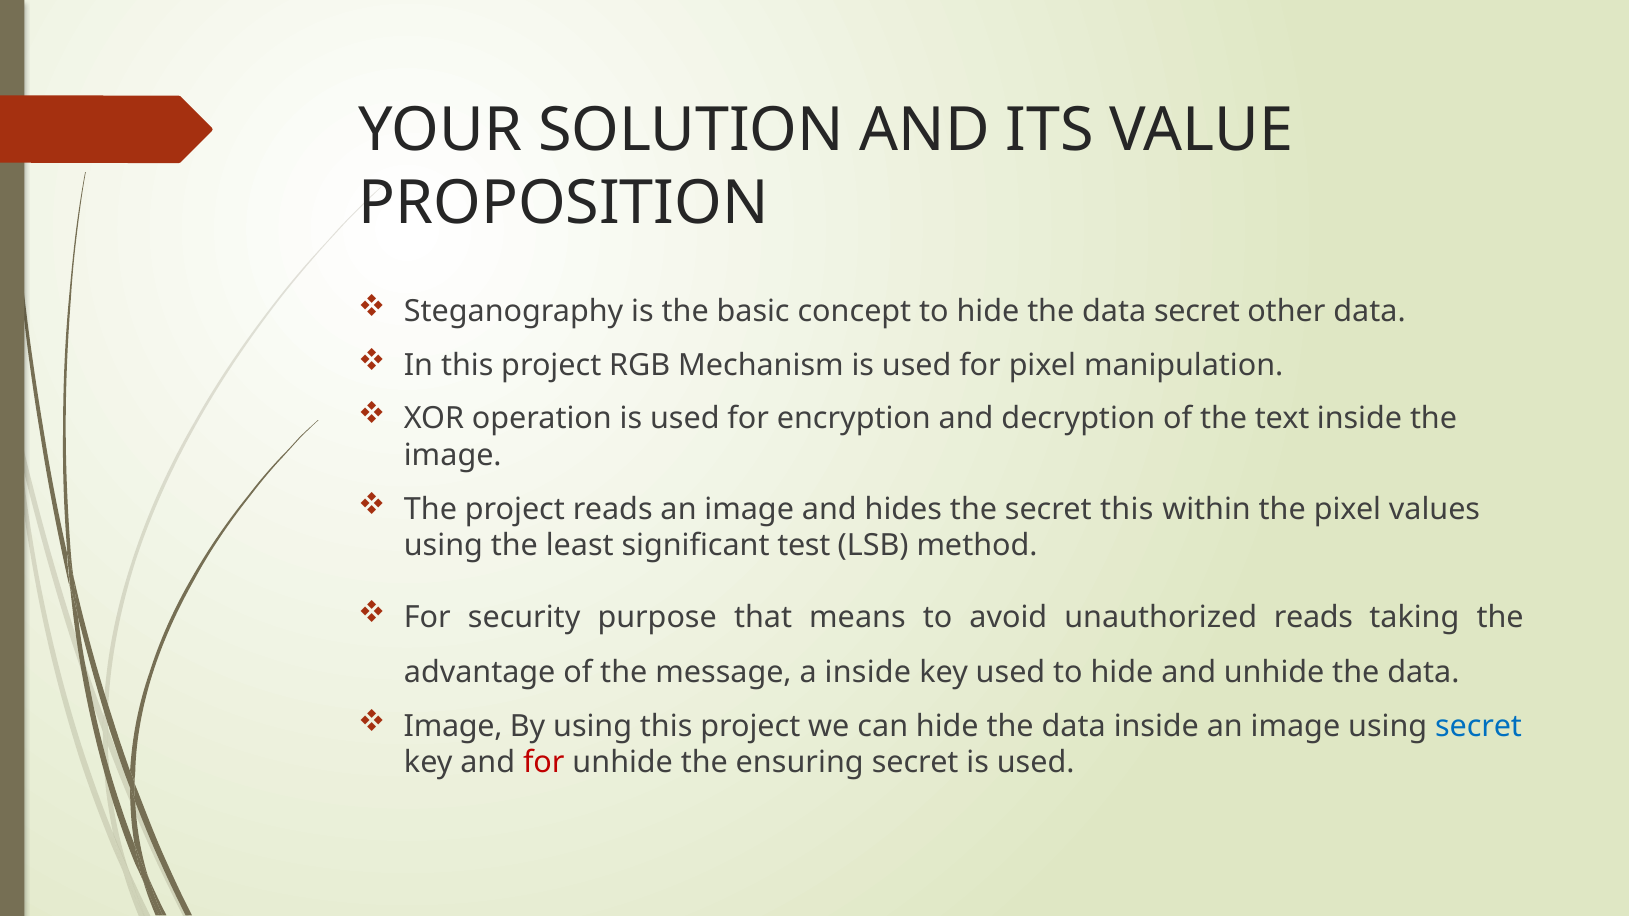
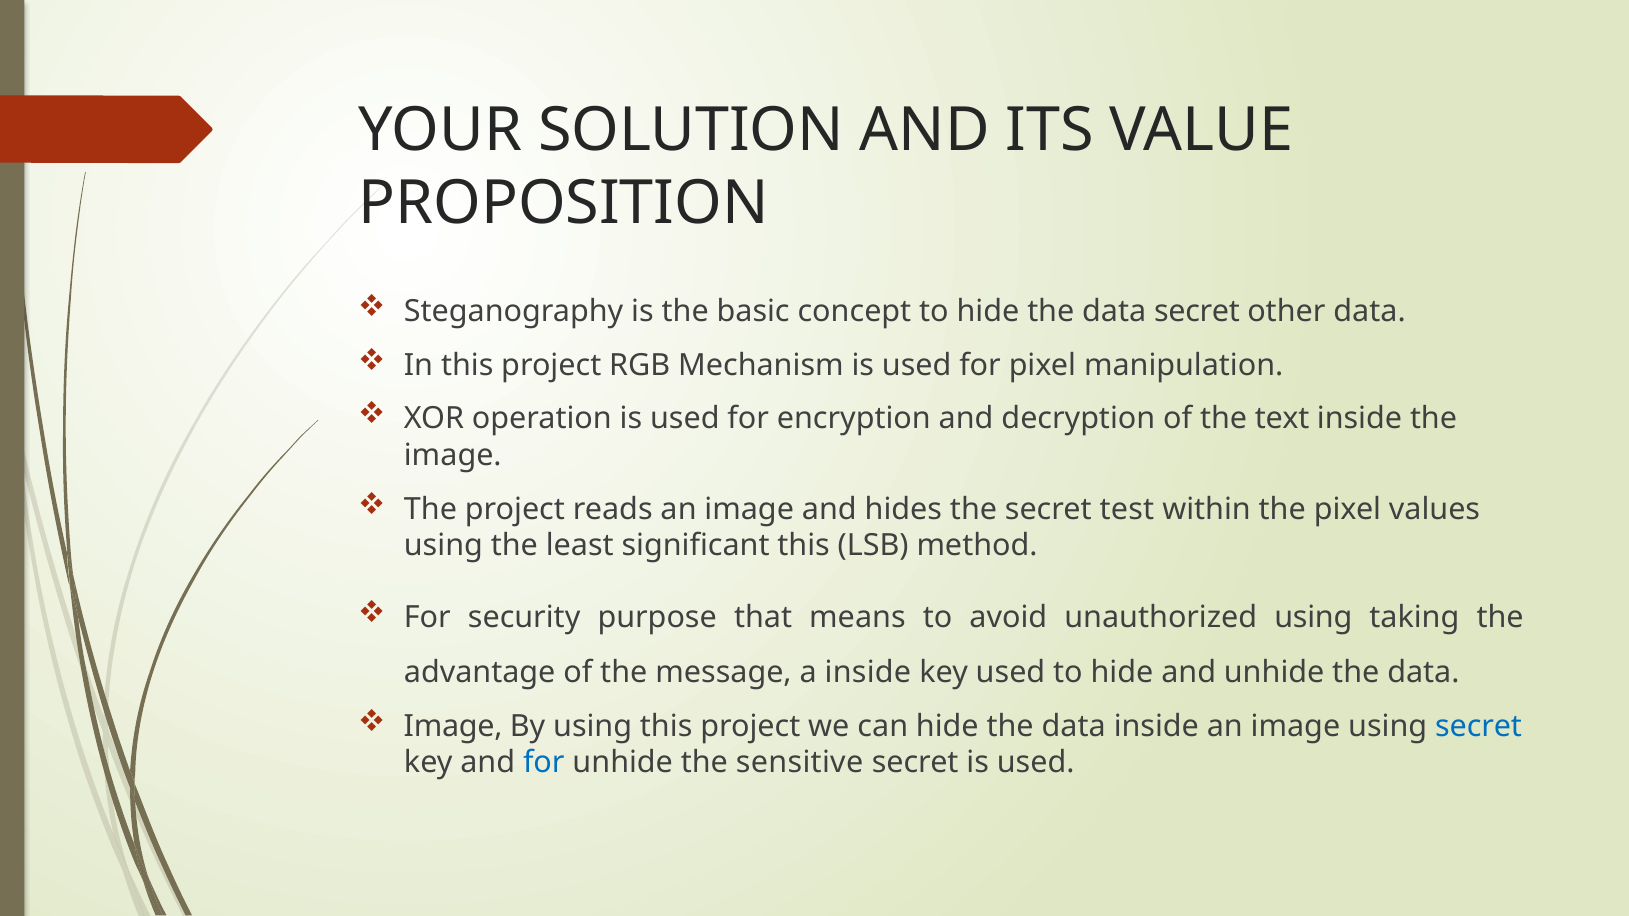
secret this: this -> test (1127, 509)
significant test: test -> this (804, 546)
unauthorized reads: reads -> using (1313, 618)
for colour: red -> blue (544, 763)
ensuring: ensuring -> sensitive (800, 763)
